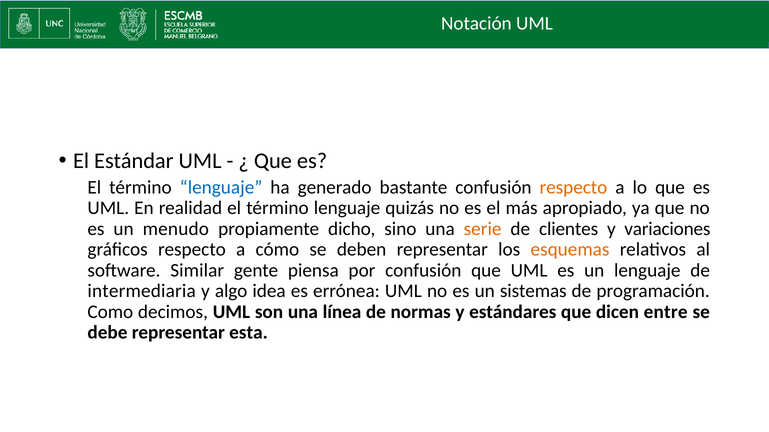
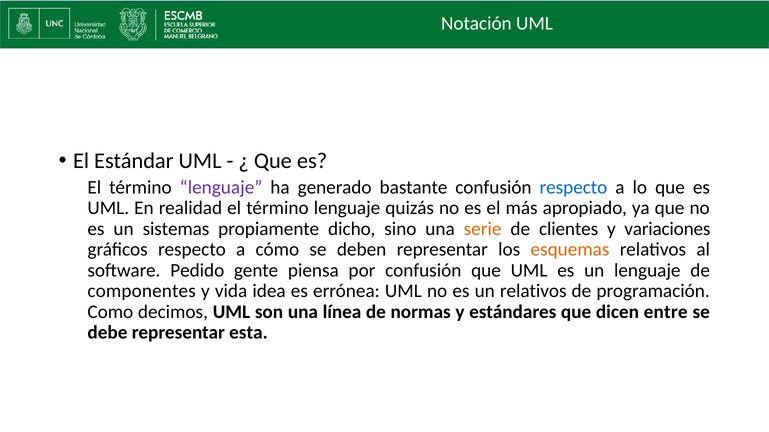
lenguaje colour: blue -> purple (221, 188)
respecto colour: orange -> blue (573, 188)
menudo: menudo -> sistemas (176, 229)
Similar: Similar -> Pedido (197, 271)
intermediaria: intermediaria -> componentes (142, 291)
algo: algo -> vida (231, 291)
un sistemas: sistemas -> relativos (533, 291)
